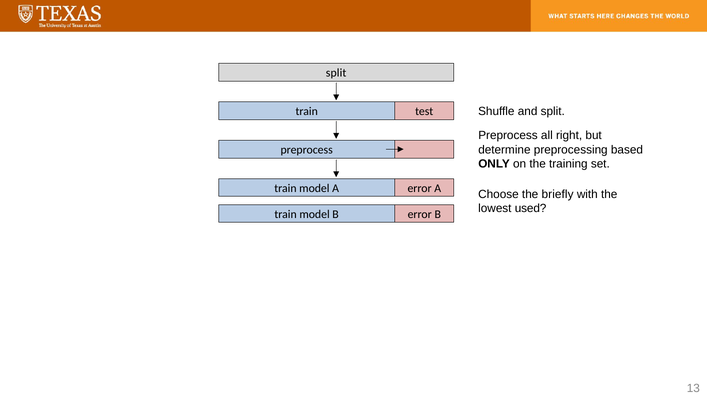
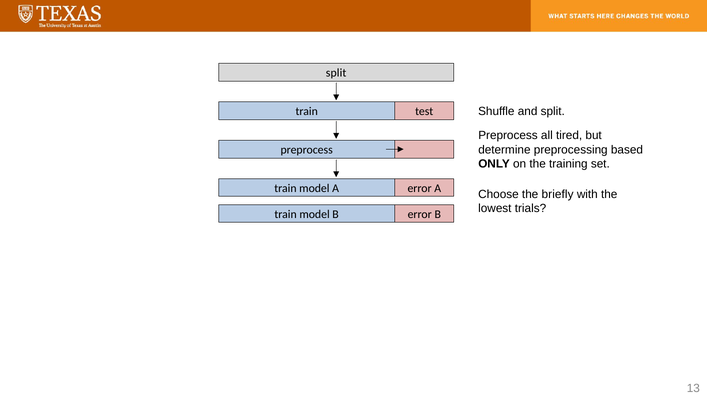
right: right -> tired (569, 135)
used: used -> trials (530, 208)
